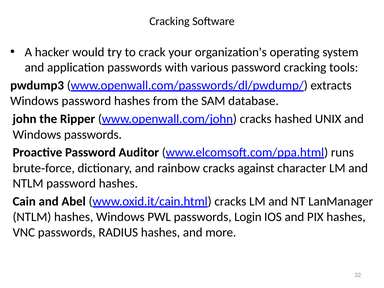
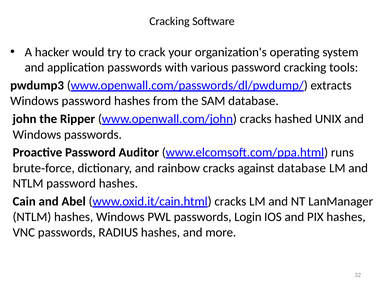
against character: character -> database (302, 168)
